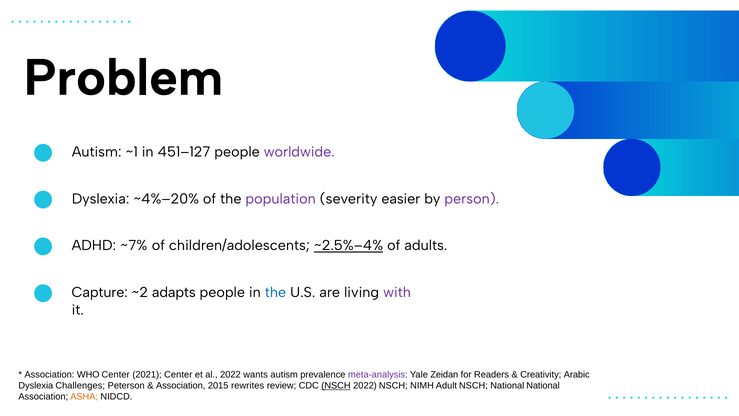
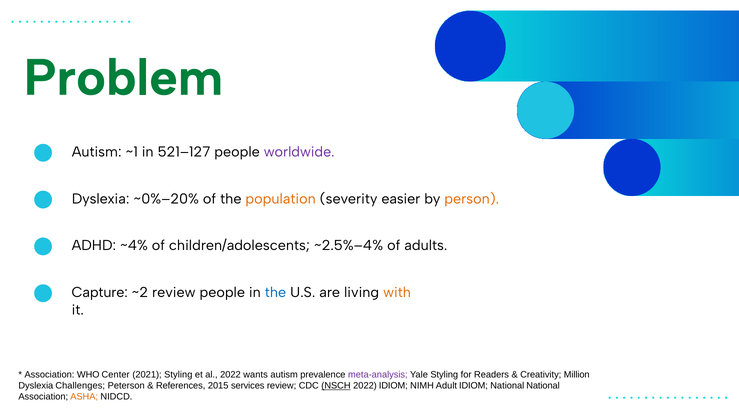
Problem colour: black -> green (123, 78)
451–127: 451–127 -> 521–127 (184, 152)
~4%–20%: ~4%–20% -> ~0%–20% (166, 199)
population colour: purple -> orange (281, 199)
person colour: purple -> orange (472, 199)
~7%: ~7% -> ~4% (134, 246)
~2.5%–4% underline: present -> none (349, 246)
~2 adapts: adapts -> review (174, 292)
with colour: purple -> orange (397, 292)
2021 Center: Center -> Styling (178, 374)
Yale Zeidan: Zeidan -> Styling (444, 374)
Arabic: Arabic -> Million (577, 374)
Association: Association -> References (181, 385)
rewrites: rewrites -> services (248, 385)
2022 NSCH: NSCH -> IDIOM (393, 385)
Adult NSCH: NSCH -> IDIOM (473, 385)
